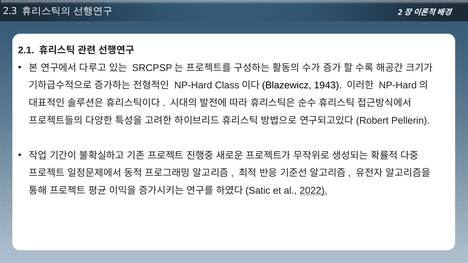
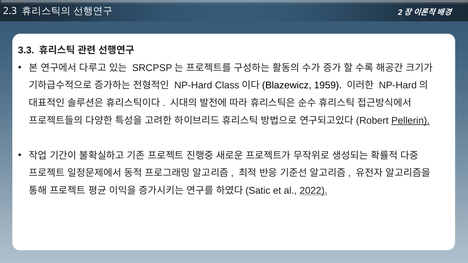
2.1: 2.1 -> 3.3 (26, 50)
1943: 1943 -> 1959 (328, 86)
Pellerin underline: none -> present (411, 121)
